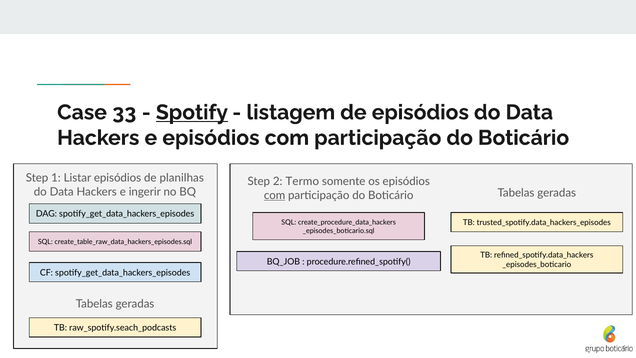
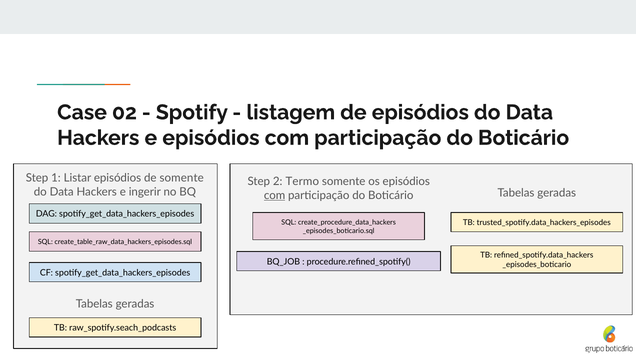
33: 33 -> 02 (124, 112)
Spotify underline: present -> none (192, 112)
de planilhas: planilhas -> somente (182, 178)
